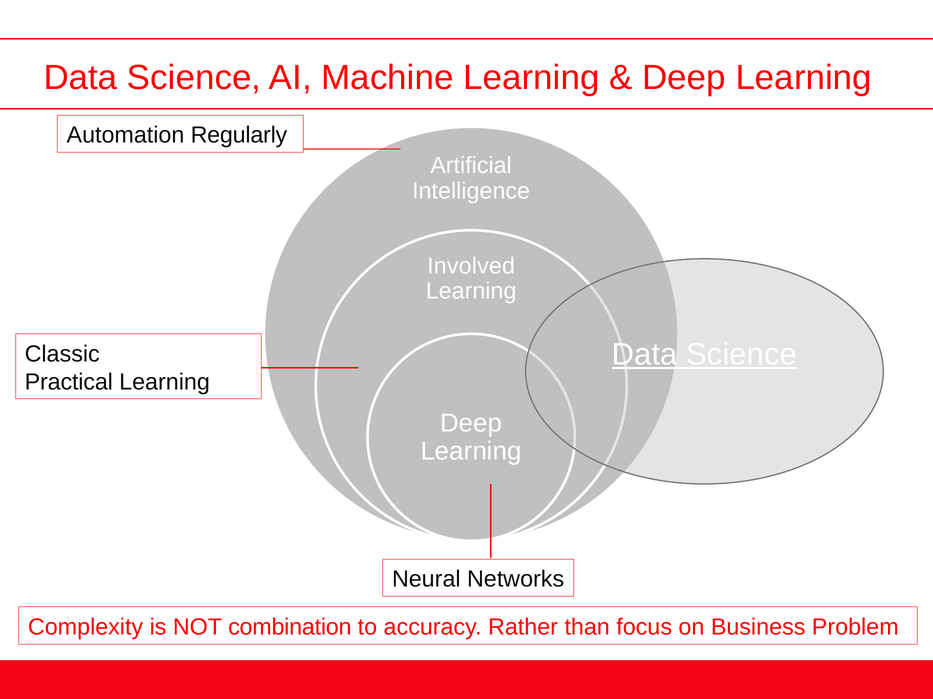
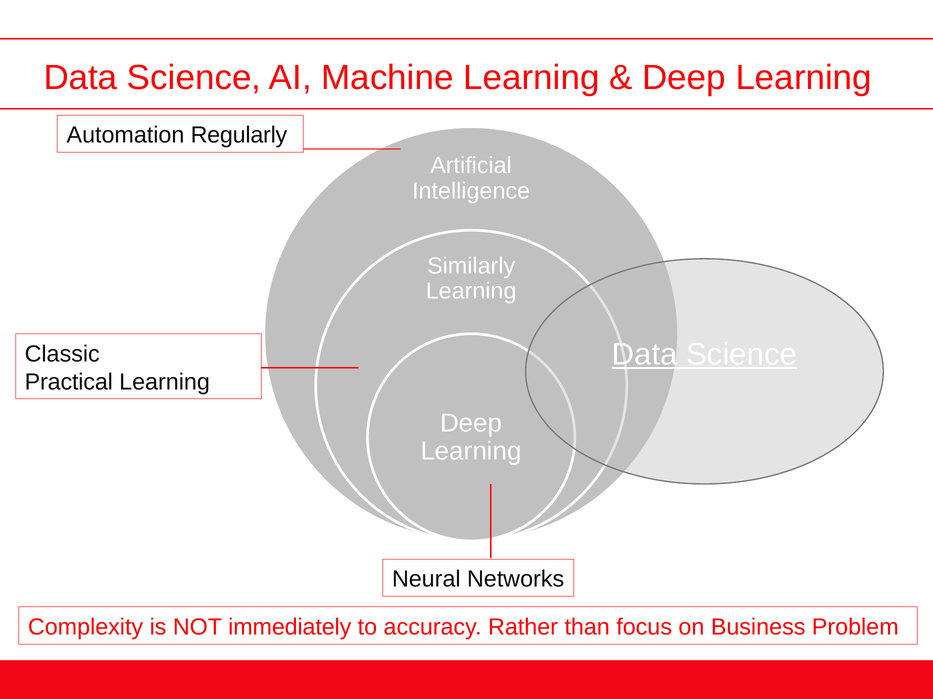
Involved: Involved -> Similarly (471, 266)
combination: combination -> immediately (290, 628)
